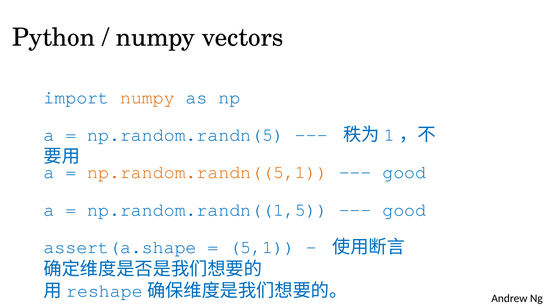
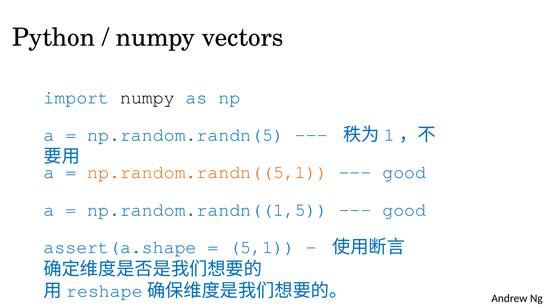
numpy colour: orange -> black (147, 97)
